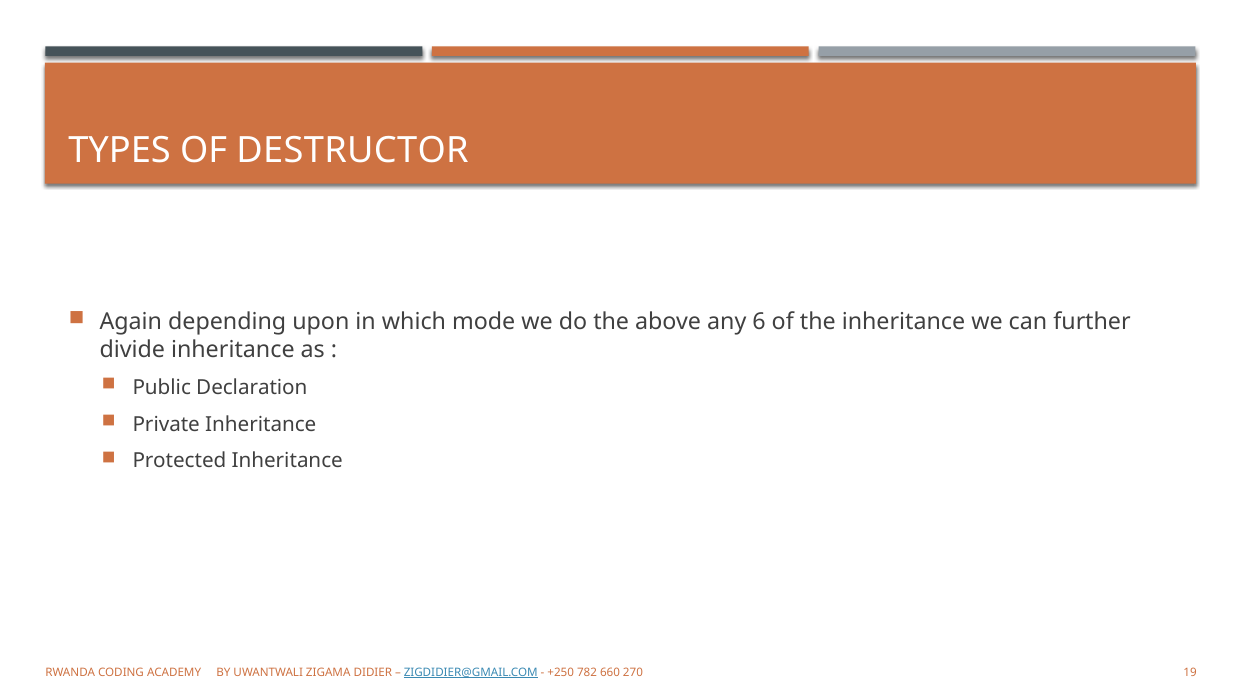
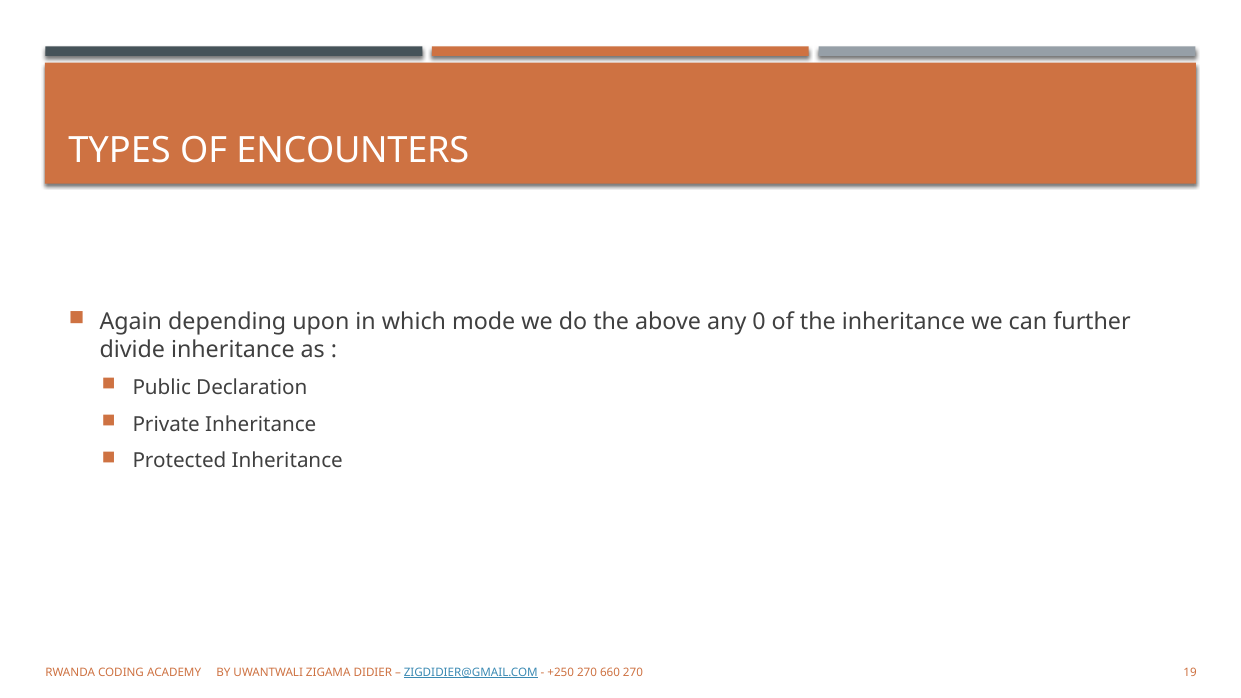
DESTRUCTOR: DESTRUCTOR -> ENCOUNTERS (353, 151)
6: 6 -> 0 (759, 322)
+250 782: 782 -> 270 (587, 672)
